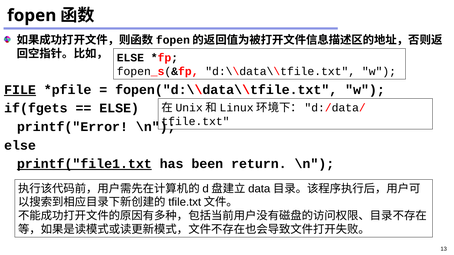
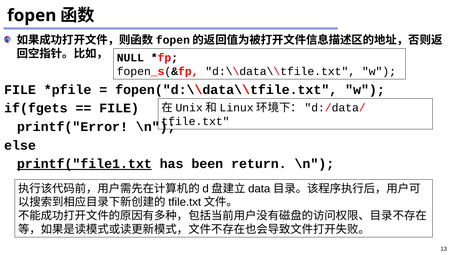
ELSE: ELSE -> NULL (130, 58)
FILE underline: present -> none (20, 90)
ELSE: ELSE -> FILE (119, 108)
